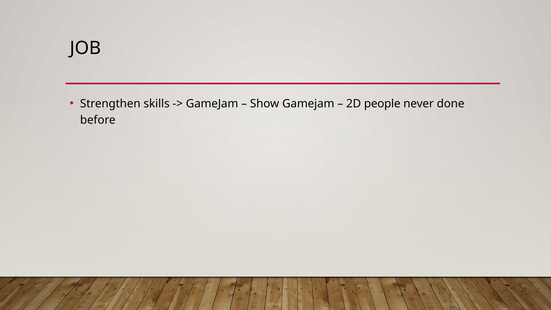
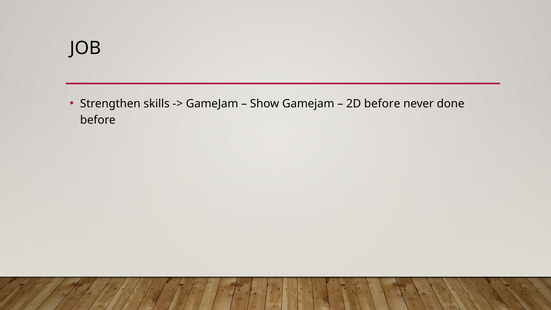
2D people: people -> before (382, 104)
